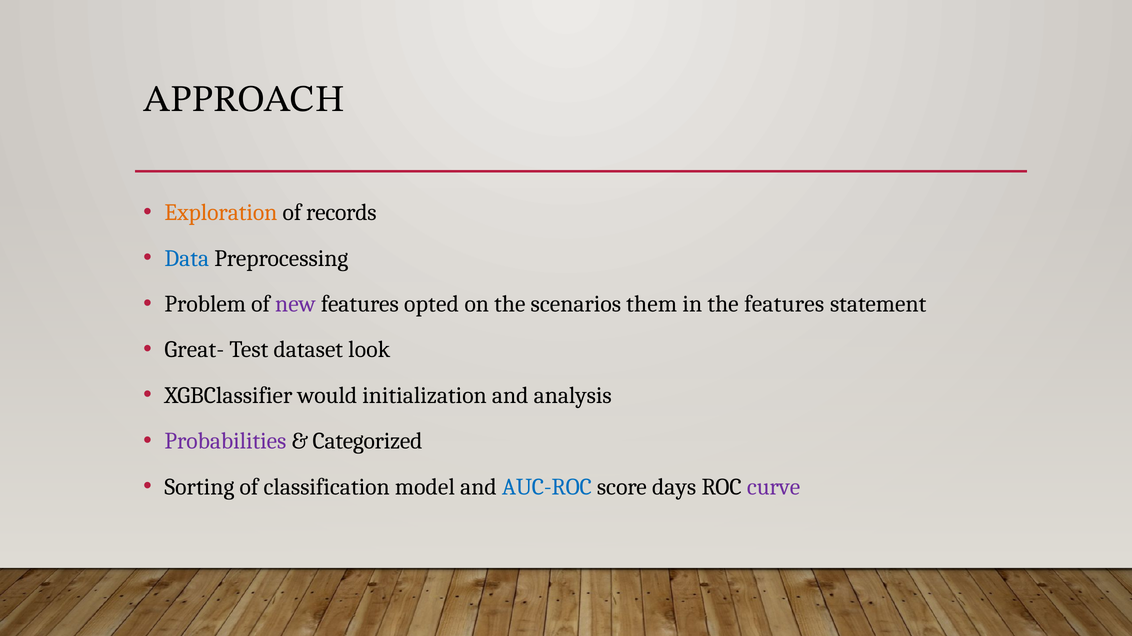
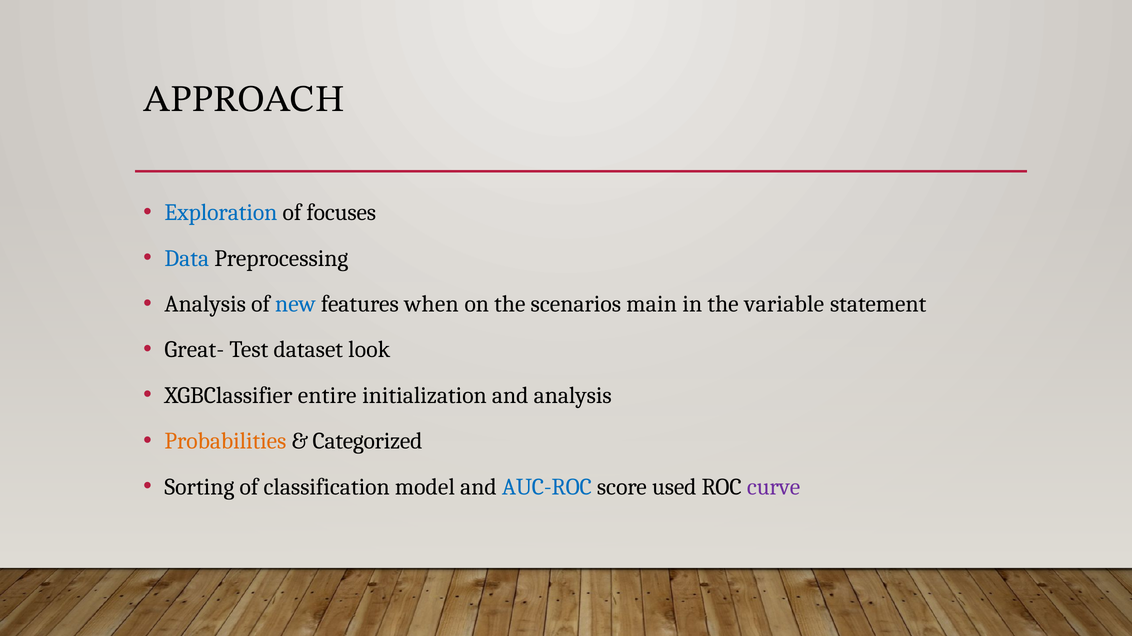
Exploration colour: orange -> blue (221, 213)
records: records -> focuses (341, 213)
Problem: Problem -> Analysis (205, 304)
new colour: purple -> blue (295, 304)
opted: opted -> when (432, 304)
them: them -> main (652, 304)
the features: features -> variable (784, 304)
would: would -> entire (327, 396)
Probabilities colour: purple -> orange (225, 442)
days: days -> used (674, 487)
